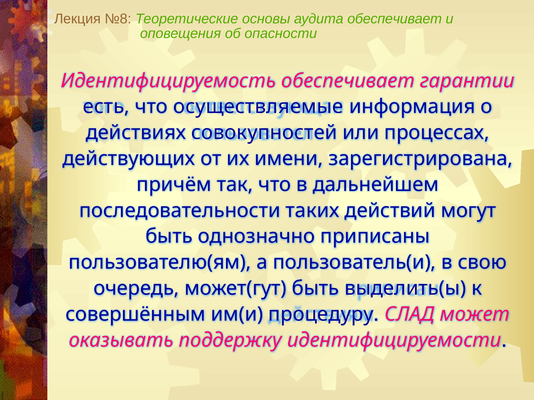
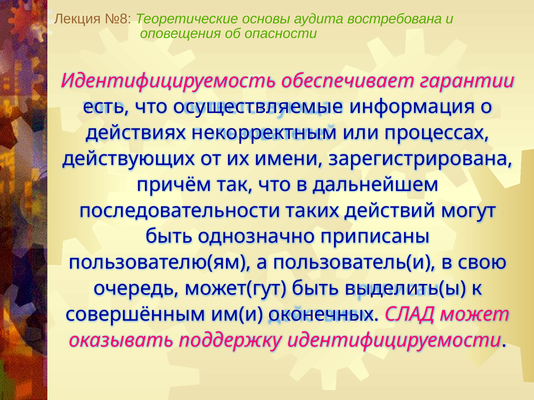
аудита обеспечивает: обеспечивает -> востребована (395, 19)
совокупностей: совокупностей -> некорректным (264, 133)
процедуру: процедуру -> оконечных (324, 315)
